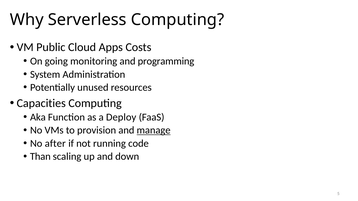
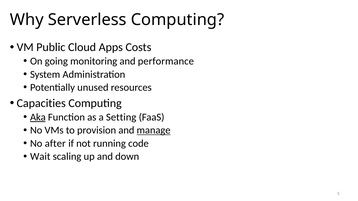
programming: programming -> performance (166, 61)
Aka underline: none -> present (38, 117)
Deploy: Deploy -> Setting (121, 117)
Than: Than -> Wait (40, 157)
